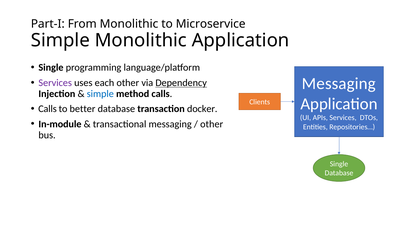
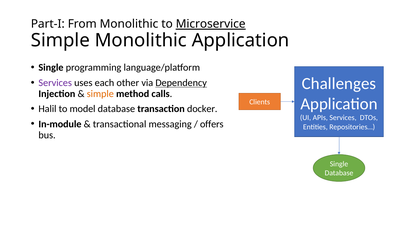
Microservice underline: none -> present (211, 24)
Messaging: Messaging -> Challenges (339, 83)
simple colour: blue -> orange (100, 94)
Calls: Calls -> Halil (47, 109)
better: better -> model (83, 109)
other: other -> offers (212, 124)
